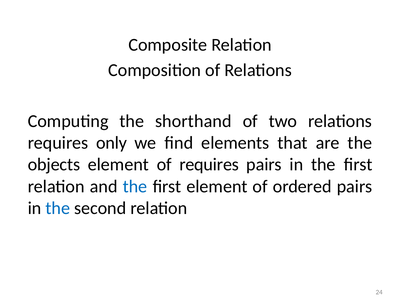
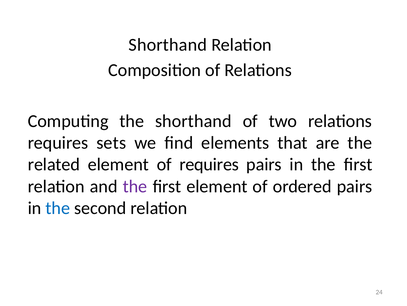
Composite: Composite -> Shorthand (168, 45)
only: only -> sets (111, 142)
objects: objects -> related (54, 164)
the colour: blue -> purple (135, 186)
